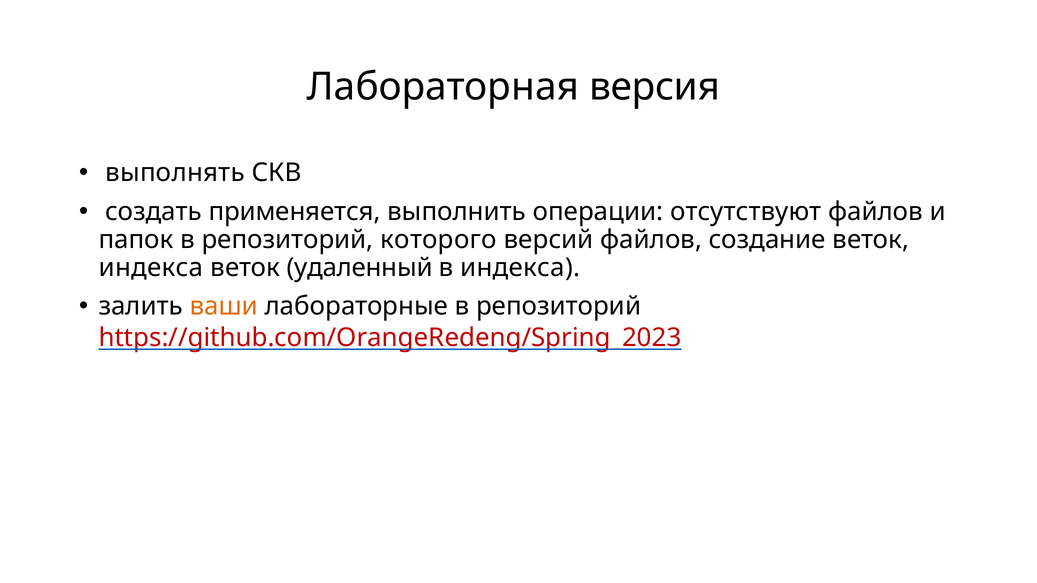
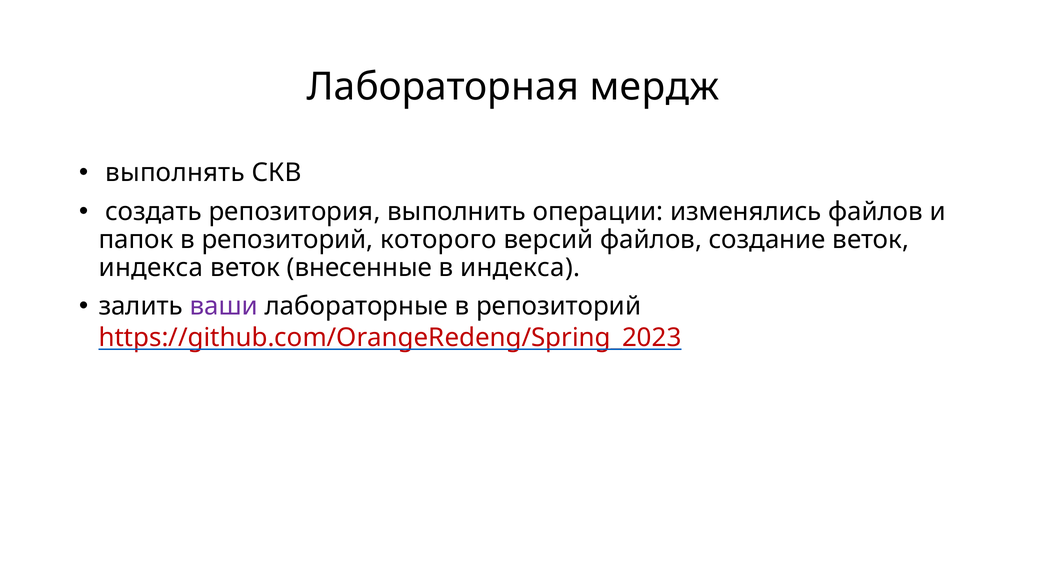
версия: версия -> мердж (654, 87)
применяется: применяется -> репозитория (295, 212)
отсутствуют: отсутствуют -> изменялись (746, 212)
удаленный: удаленный -> внесенные (360, 268)
ваши colour: orange -> purple (224, 307)
